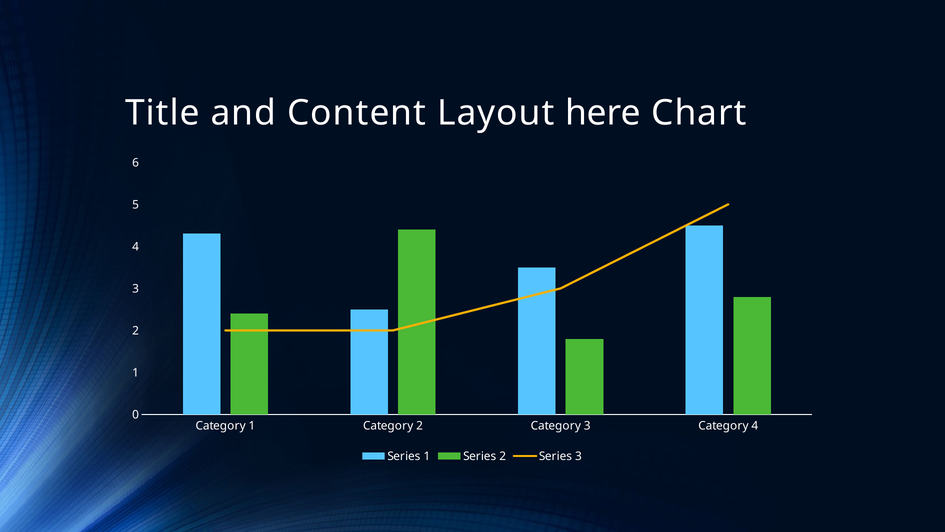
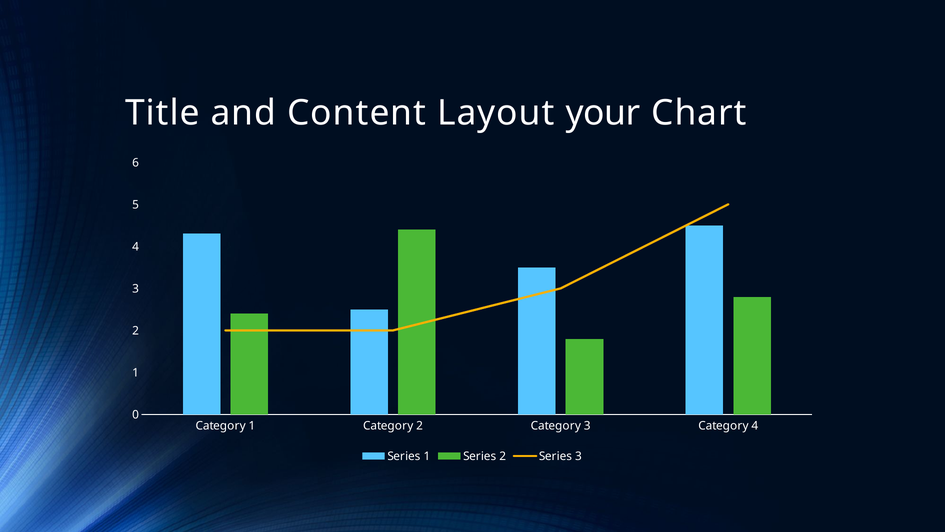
here: here -> your (603, 113)
